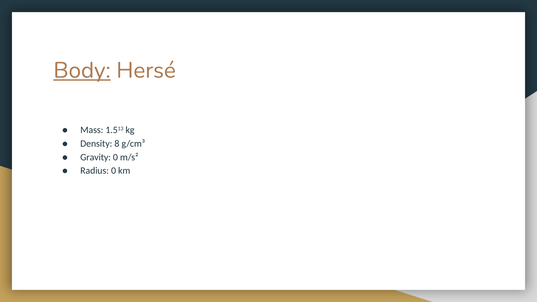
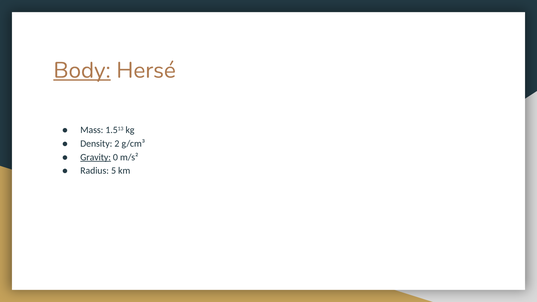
8: 8 -> 2 (117, 144)
Gravity underline: none -> present (96, 157)
Radius 0: 0 -> 5 (114, 171)
